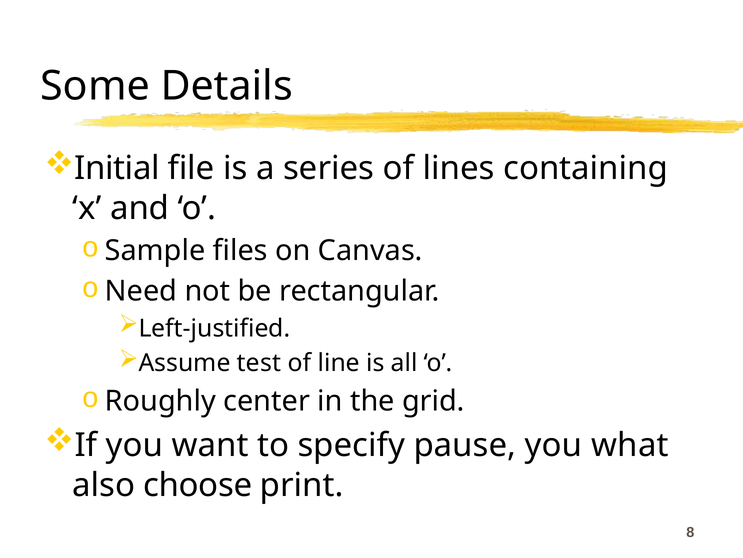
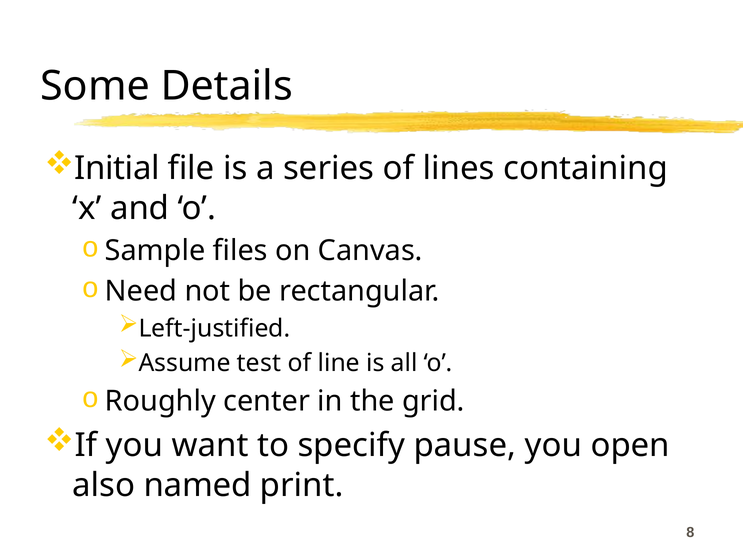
what: what -> open (630, 445)
choose: choose -> named (198, 485)
